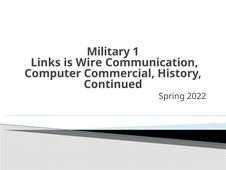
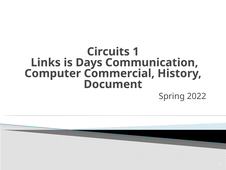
Military: Military -> Circuits (108, 52)
Wire: Wire -> Days (89, 62)
Continued: Continued -> Document (113, 84)
